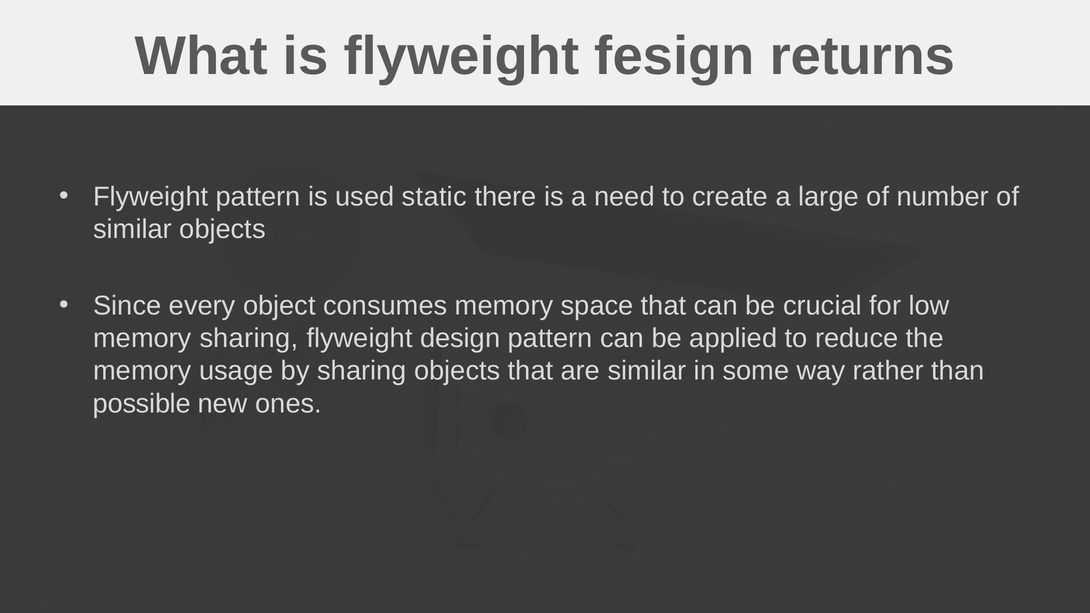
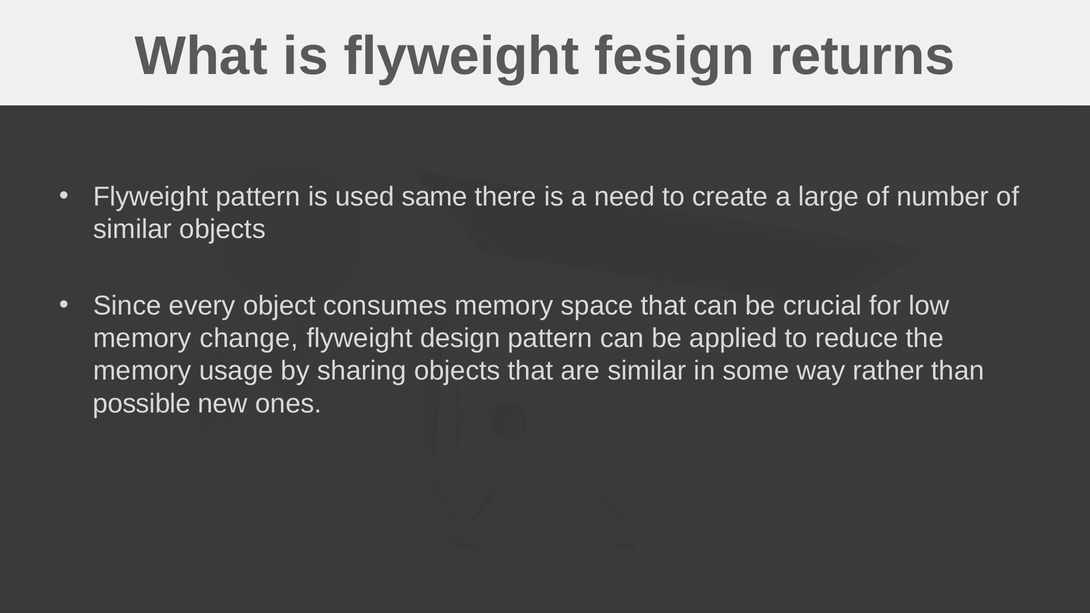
static: static -> same (435, 197)
memory sharing: sharing -> change (249, 338)
